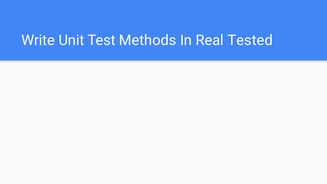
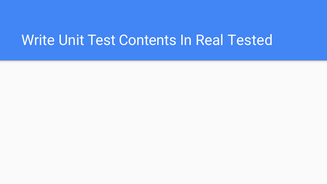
Methods: Methods -> Contents (148, 40)
